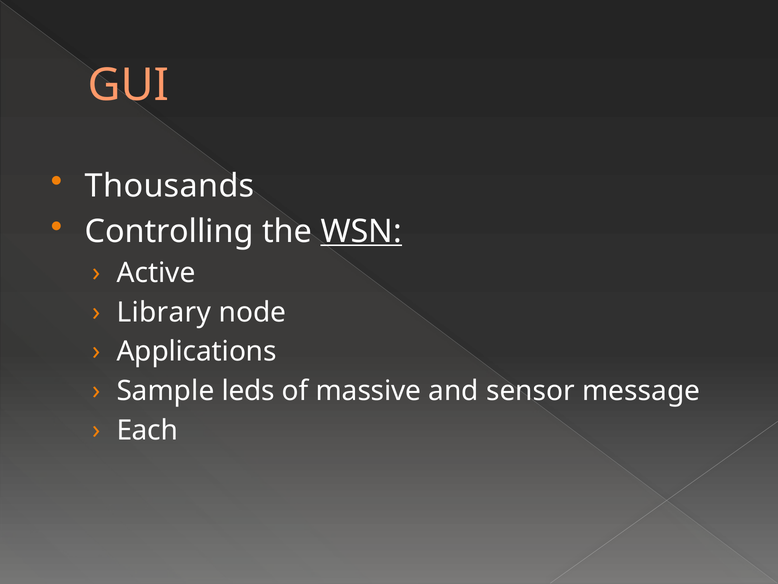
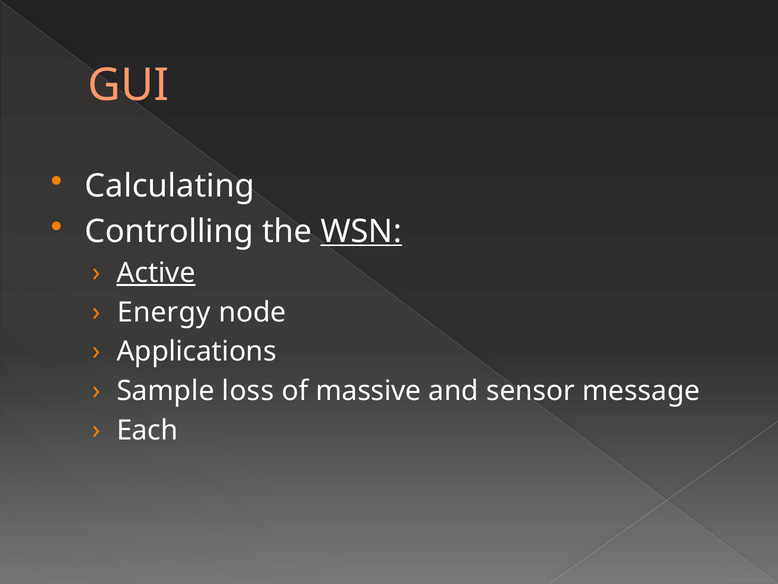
Thousands: Thousands -> Calculating (170, 186)
Active underline: none -> present (156, 273)
Library: Library -> Energy (164, 312)
leds: leds -> loss (248, 391)
